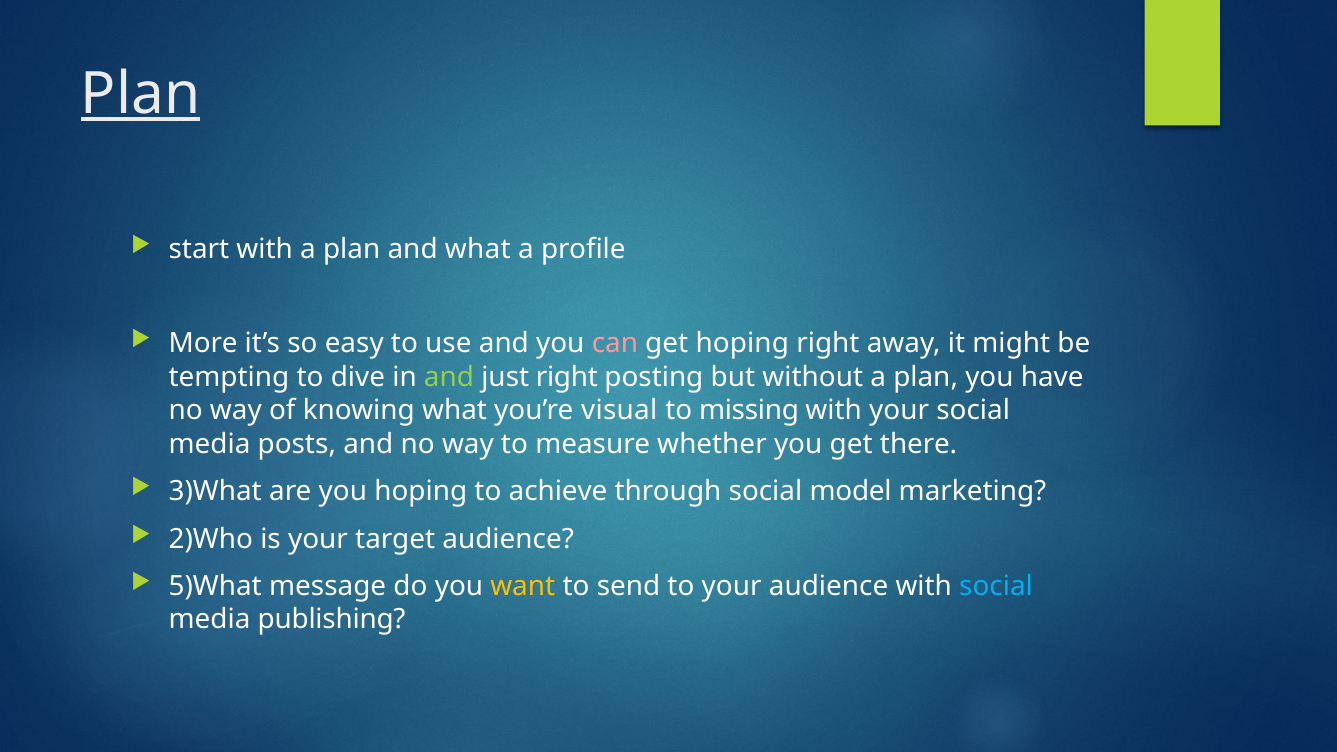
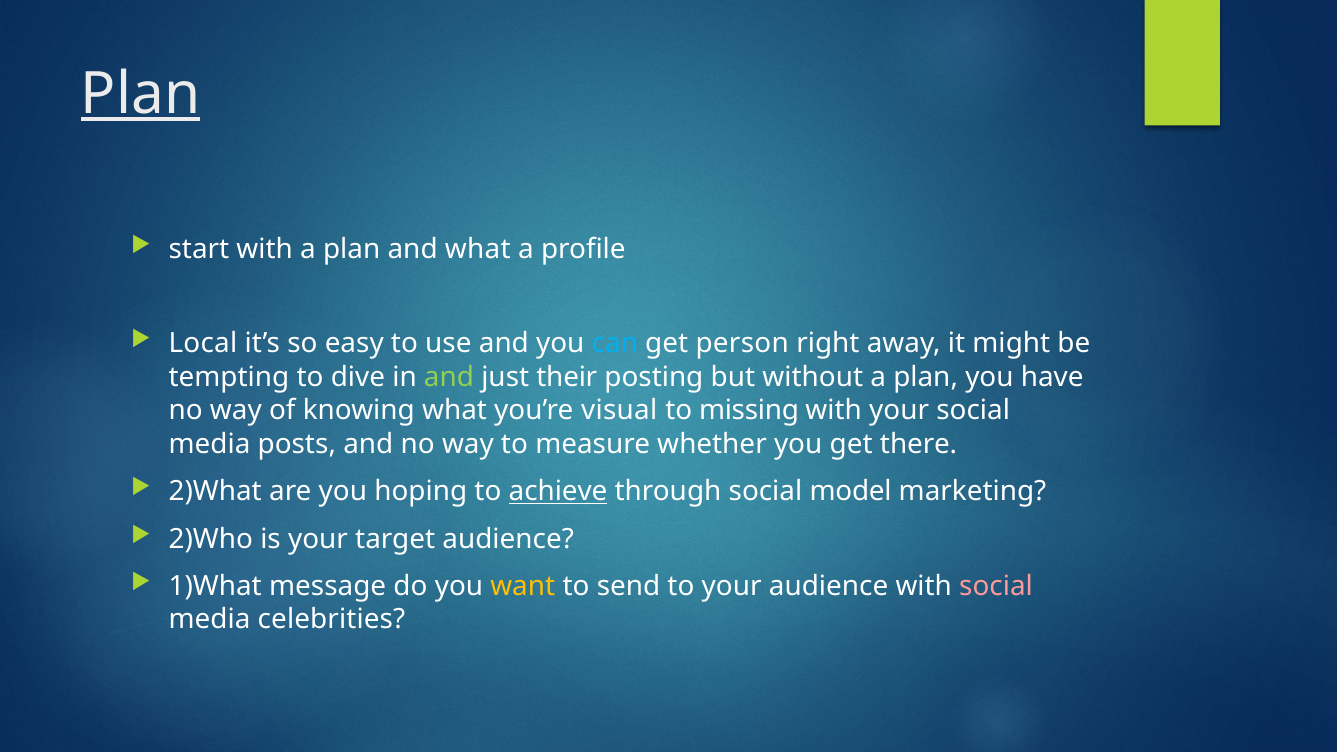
More: More -> Local (203, 344)
can colour: pink -> light blue (615, 344)
get hoping: hoping -> person (742, 344)
just right: right -> their (567, 377)
3)What: 3)What -> 2)What (215, 492)
achieve underline: none -> present (558, 492)
5)What: 5)What -> 1)What (215, 586)
social colour: light blue -> pink (996, 586)
publishing: publishing -> celebrities (331, 620)
